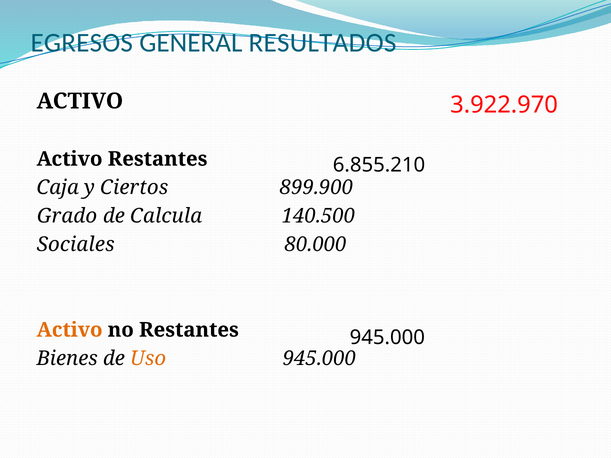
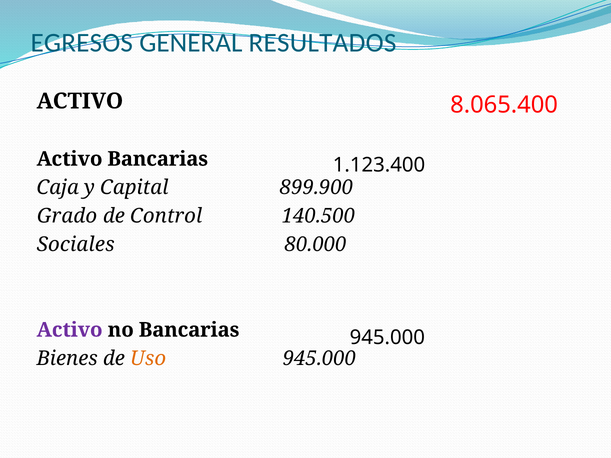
3.922.970: 3.922.970 -> 8.065.400 (504, 105)
Activo Restantes: Restantes -> Bancarias (158, 159)
6.855.210: 6.855.210 -> 1.123.400 (379, 165)
Ciertos: Ciertos -> Capital (134, 188)
Calcula: Calcula -> Control (166, 216)
Activo colour: orange -> purple (70, 330)
no Restantes: Restantes -> Bancarias (189, 330)
